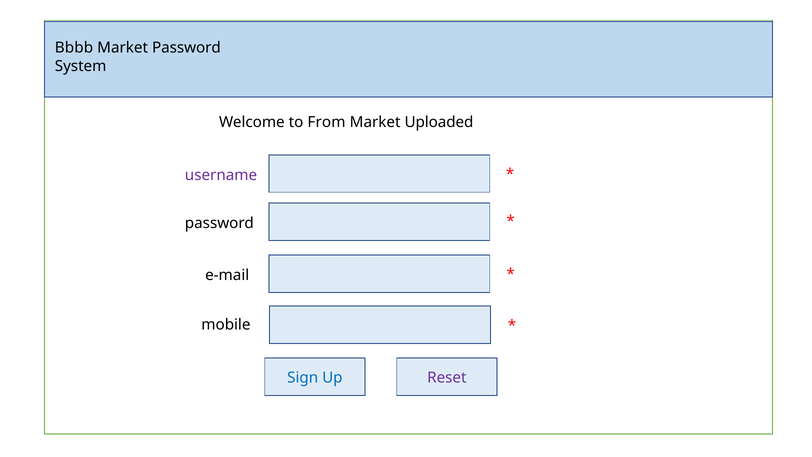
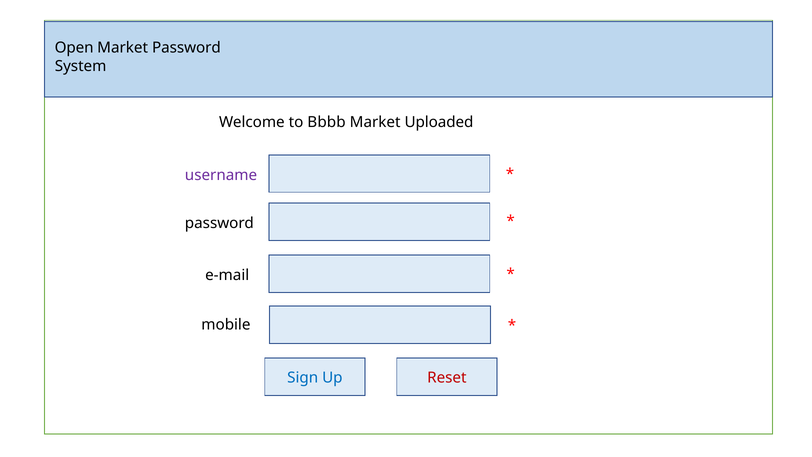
Bbbb: Bbbb -> Open (74, 48)
From: From -> Bbbb (327, 122)
Reset colour: purple -> red (447, 378)
